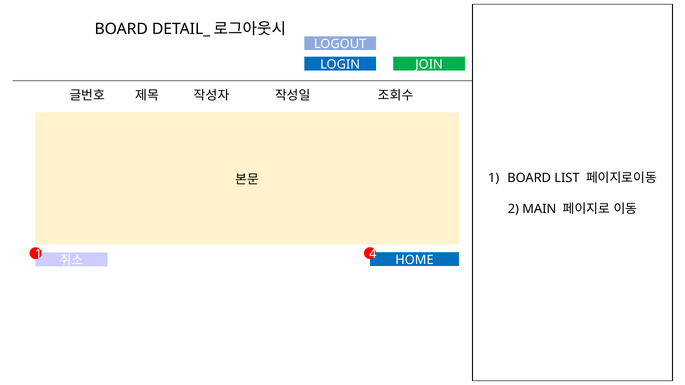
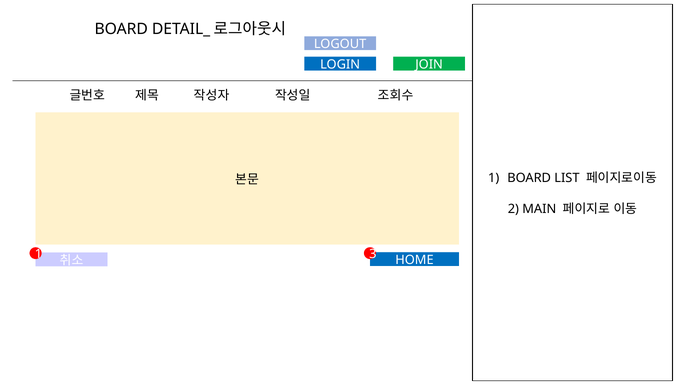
4: 4 -> 3 (373, 254)
